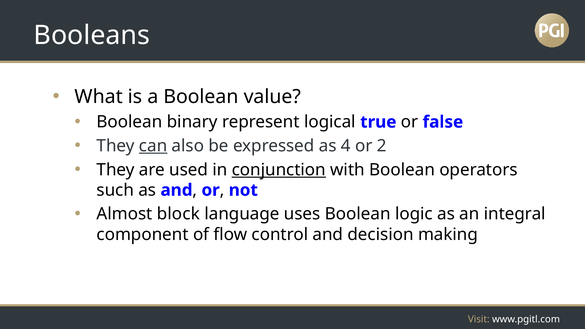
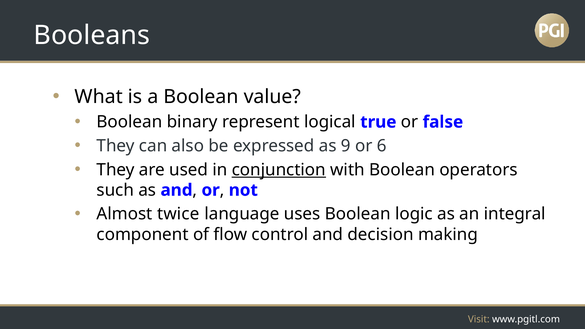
can underline: present -> none (153, 146)
4: 4 -> 9 (346, 146)
2: 2 -> 6 (382, 146)
block: block -> twice (178, 214)
